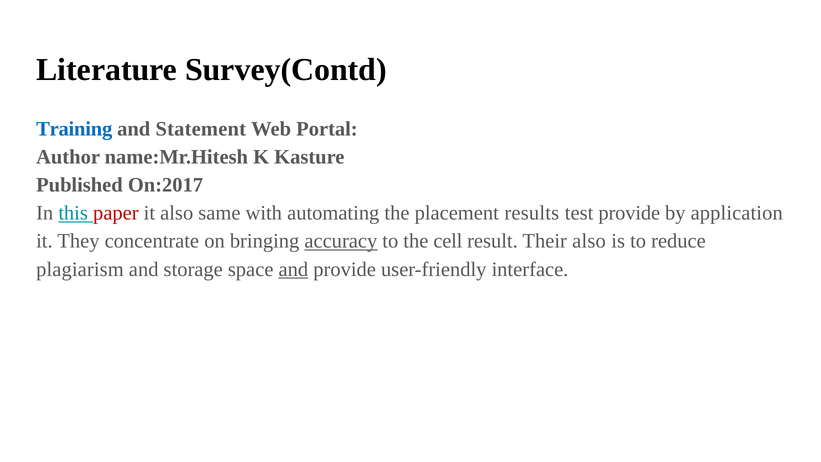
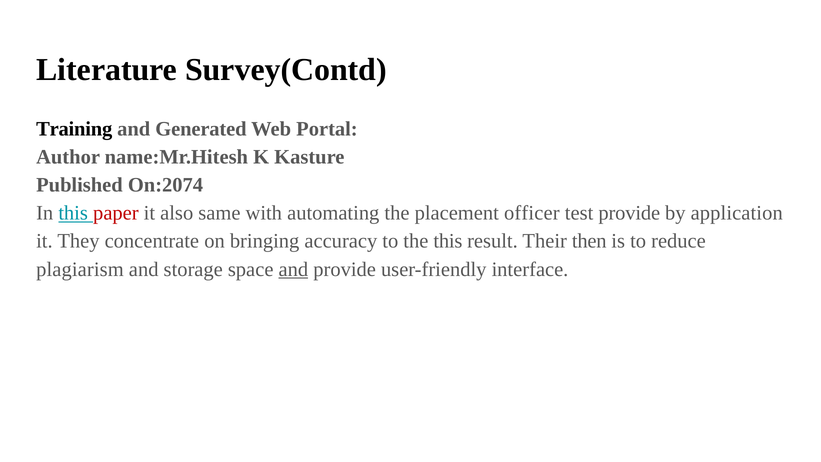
Training colour: blue -> black (74, 129)
Statement: Statement -> Generated (201, 129)
On:2017: On:2017 -> On:2074 (166, 185)
results: results -> officer (532, 213)
accuracy underline: present -> none (341, 241)
the cell: cell -> this (448, 241)
Their also: also -> then (589, 241)
